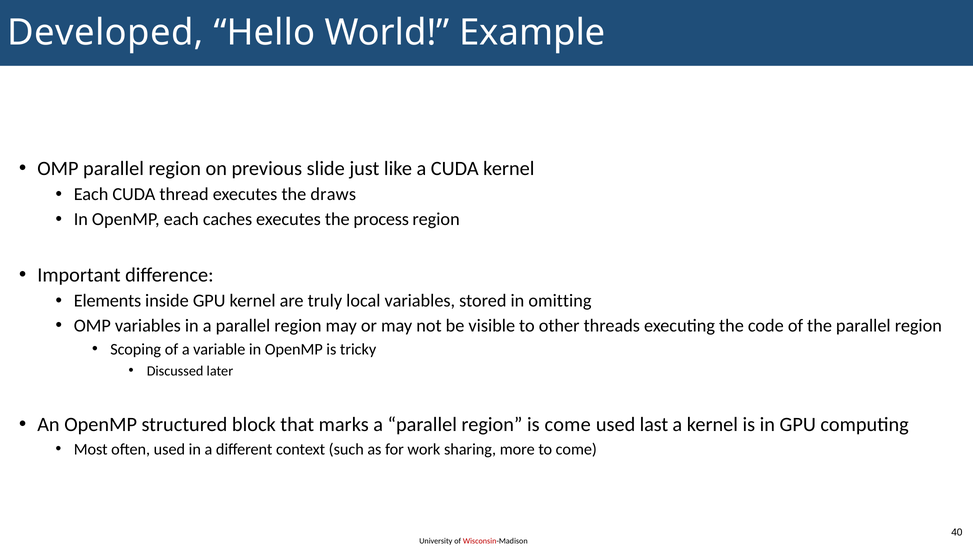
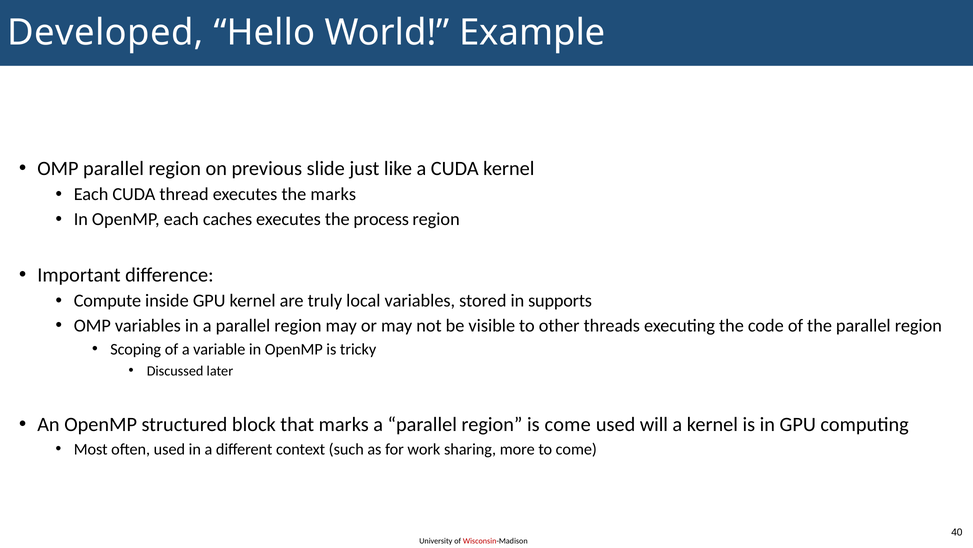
the draws: draws -> marks (333, 194)
Elements: Elements -> Compute (107, 300)
omitting: omitting -> supports (560, 300)
last: last -> will (654, 424)
